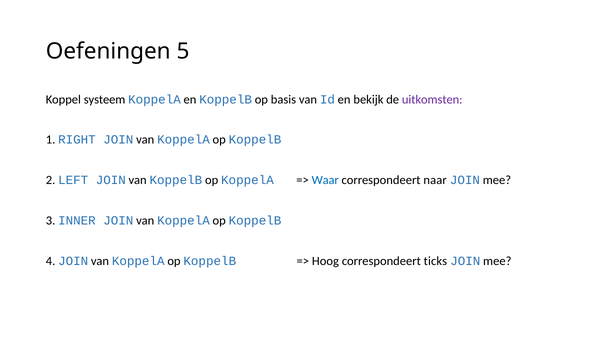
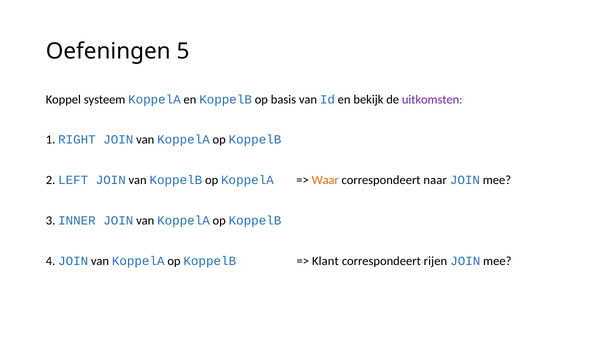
Waar colour: blue -> orange (325, 180)
Hoog: Hoog -> Klant (325, 261)
ticks: ticks -> rijen (435, 261)
